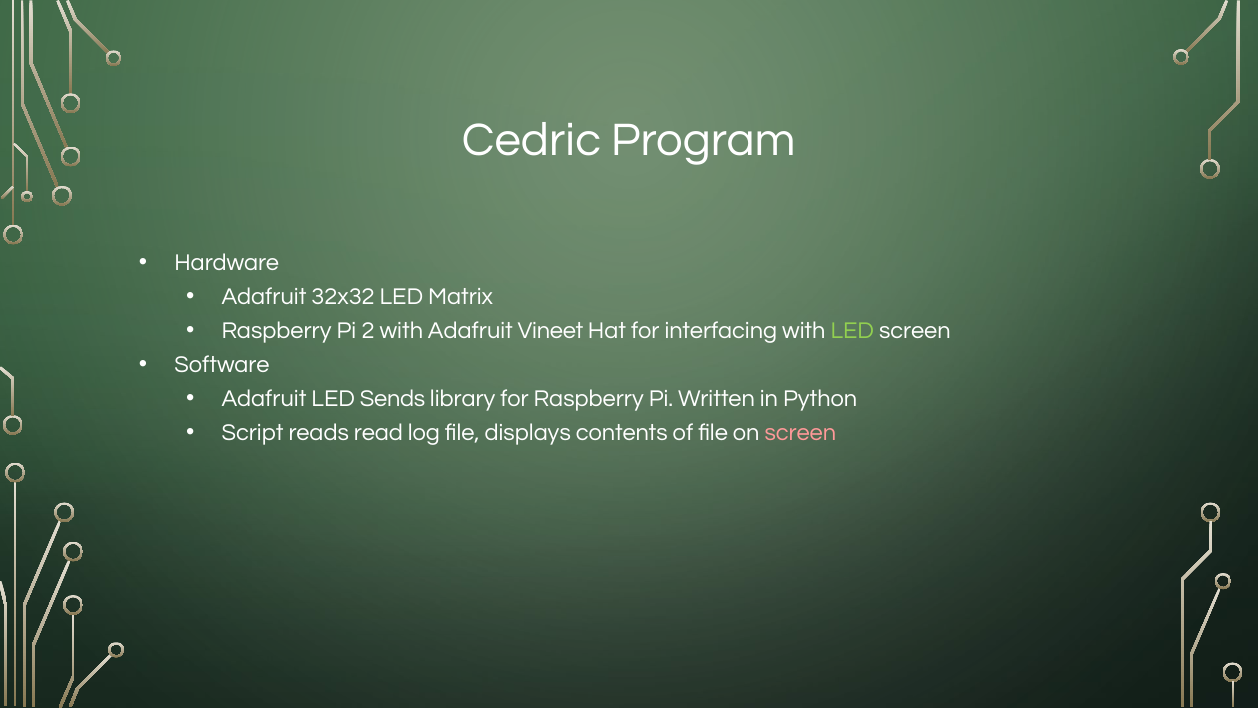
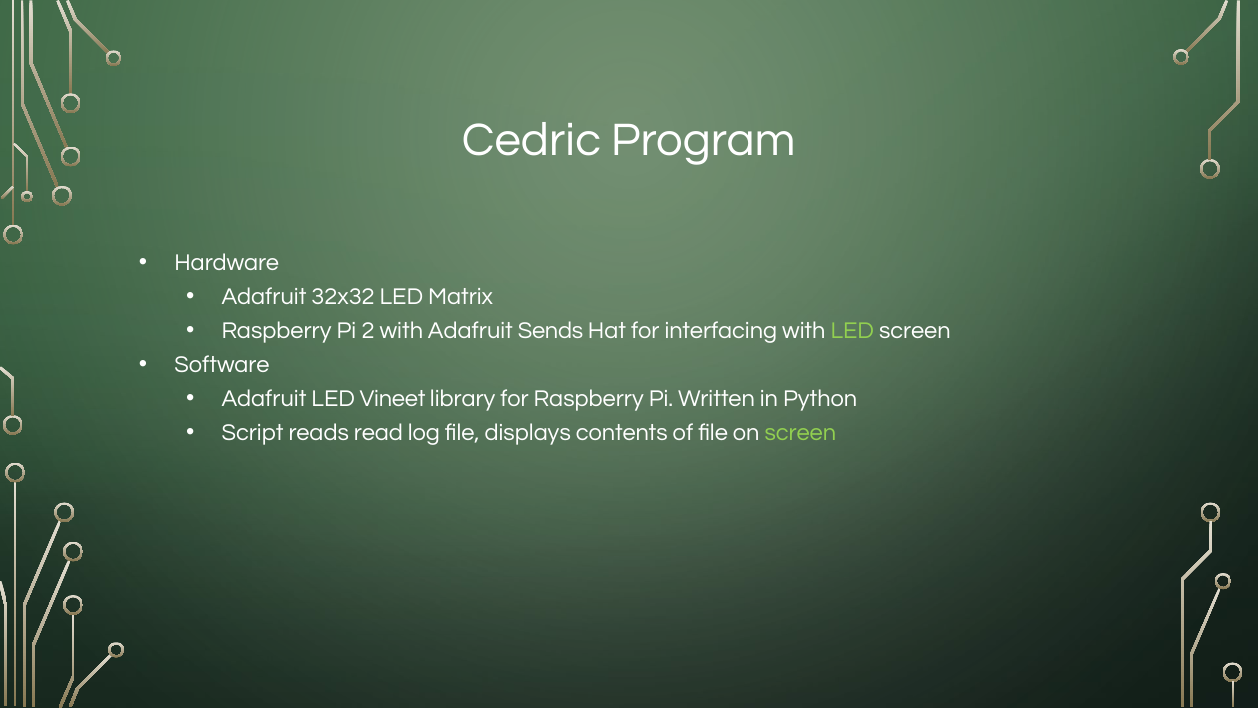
Vineet: Vineet -> Sends (551, 331)
Sends: Sends -> Vineet (393, 399)
screen colour: pink -> light green (800, 433)
